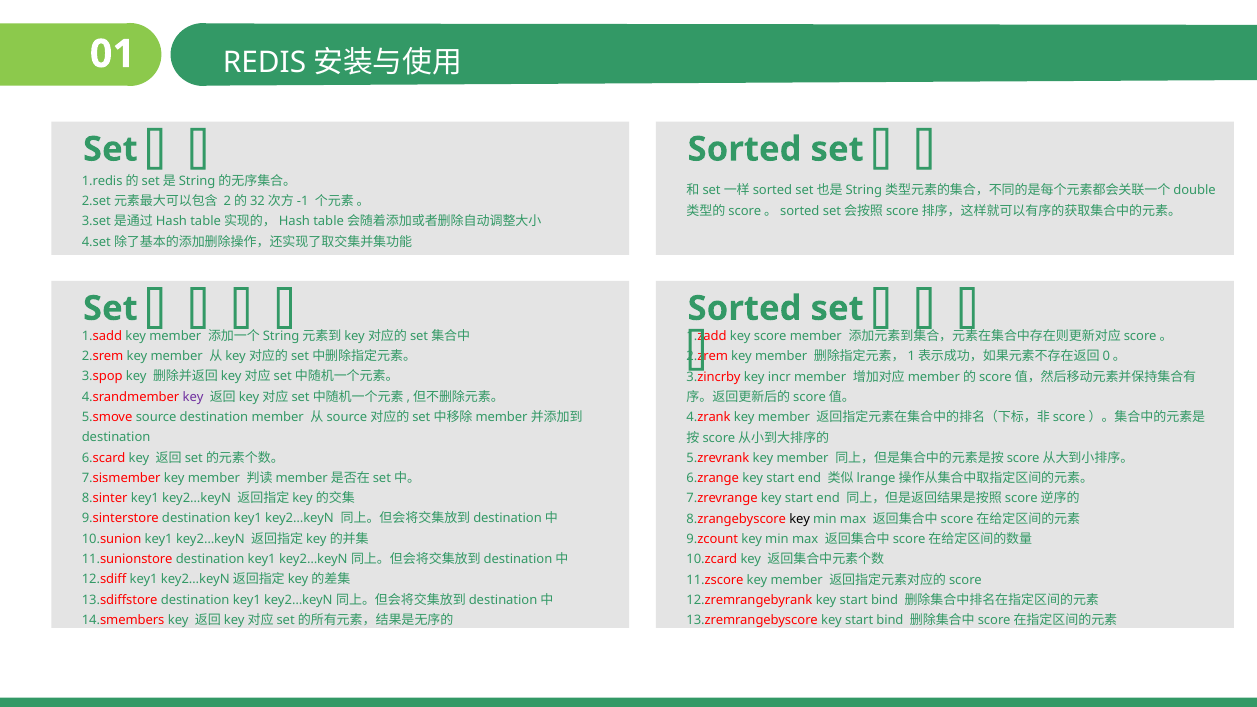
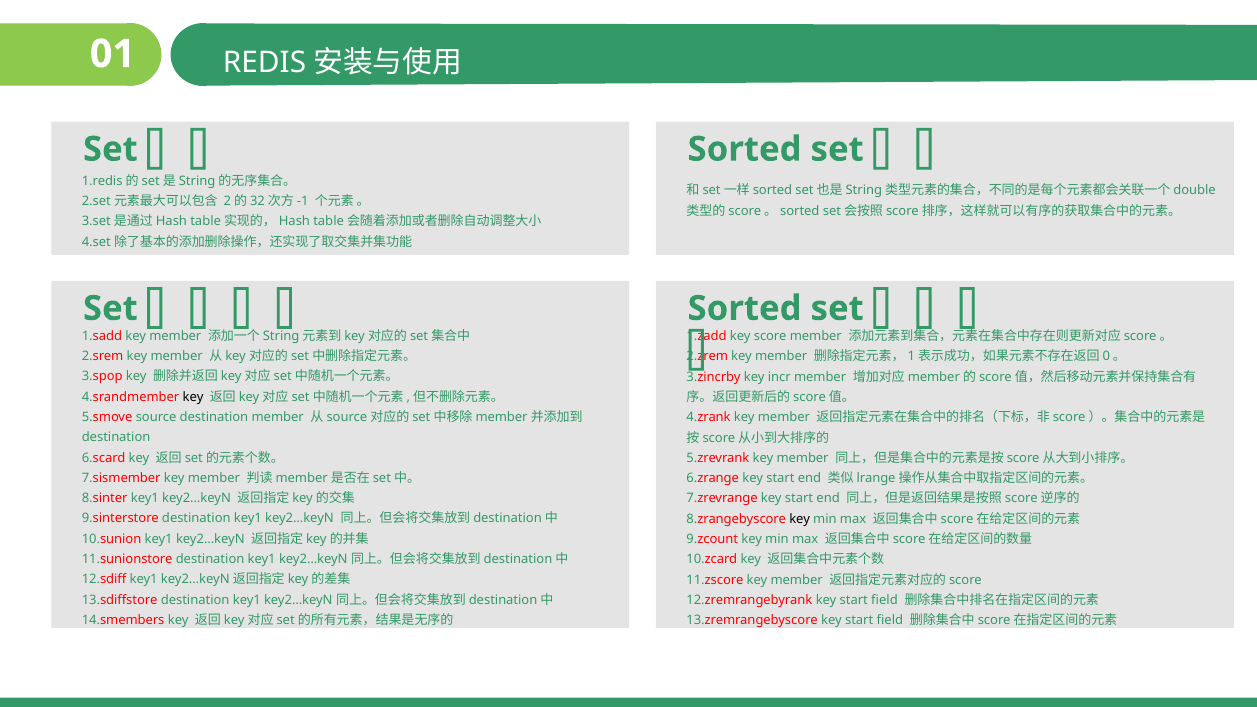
key colour: purple -> black (193, 397)
12.zremrangebyrank key start bind: bind -> field (885, 600)
13.zremrangebyscore key start bind: bind -> field (890, 620)
